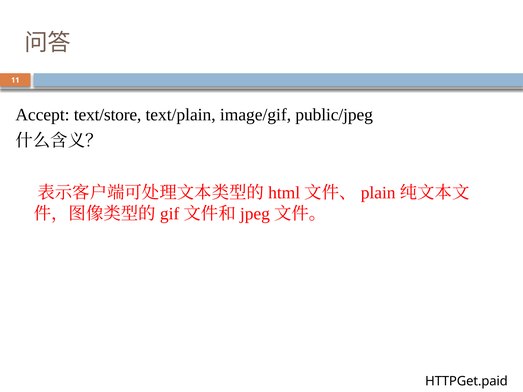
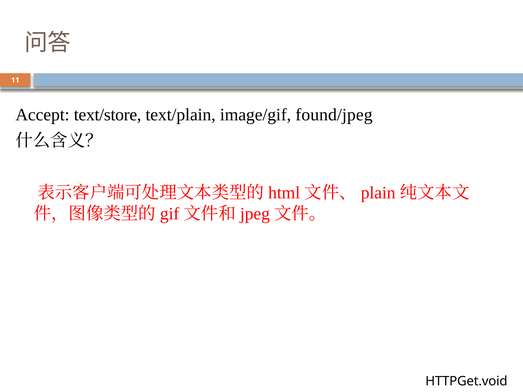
public/jpeg: public/jpeg -> found/jpeg (334, 115)
HTTPGet.paid: HTTPGet.paid -> HTTPGet.void (466, 381)
